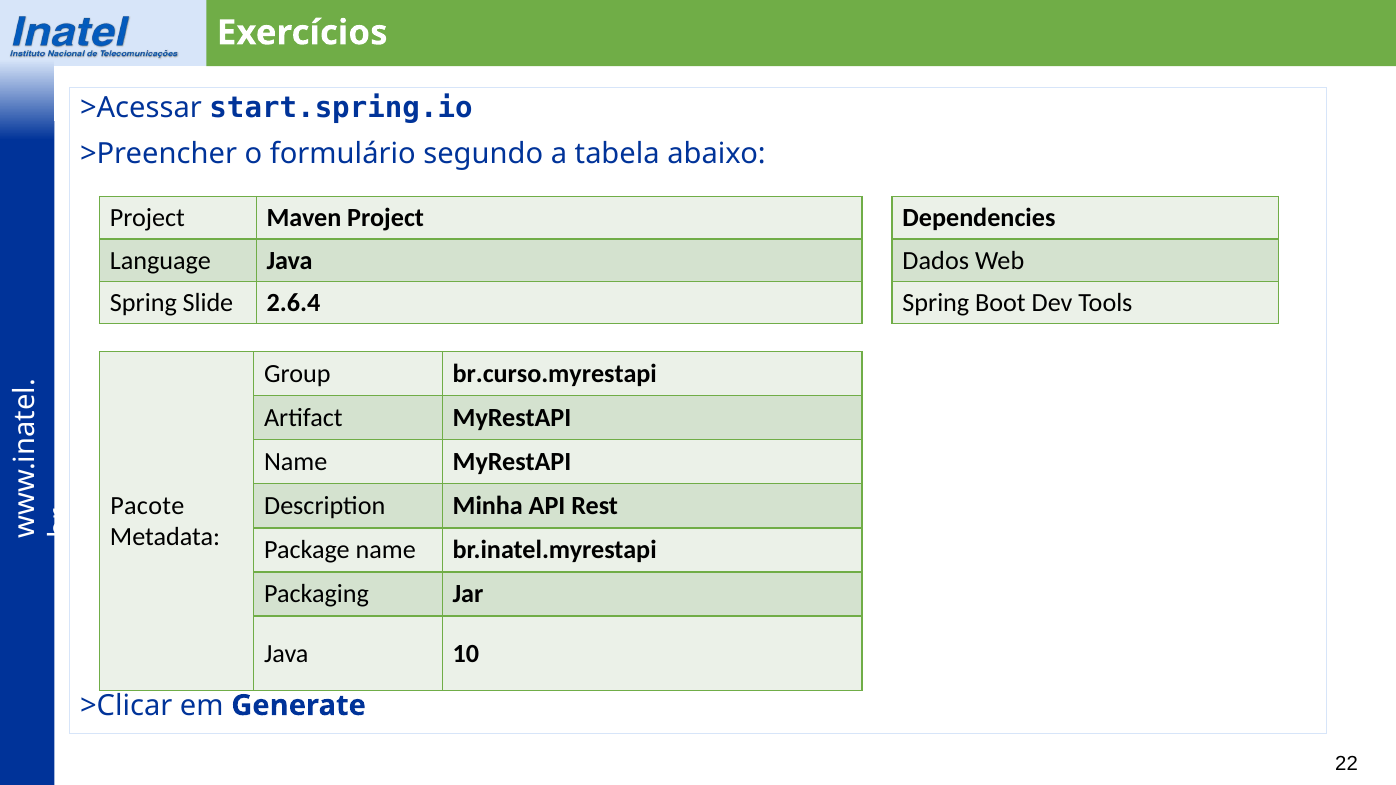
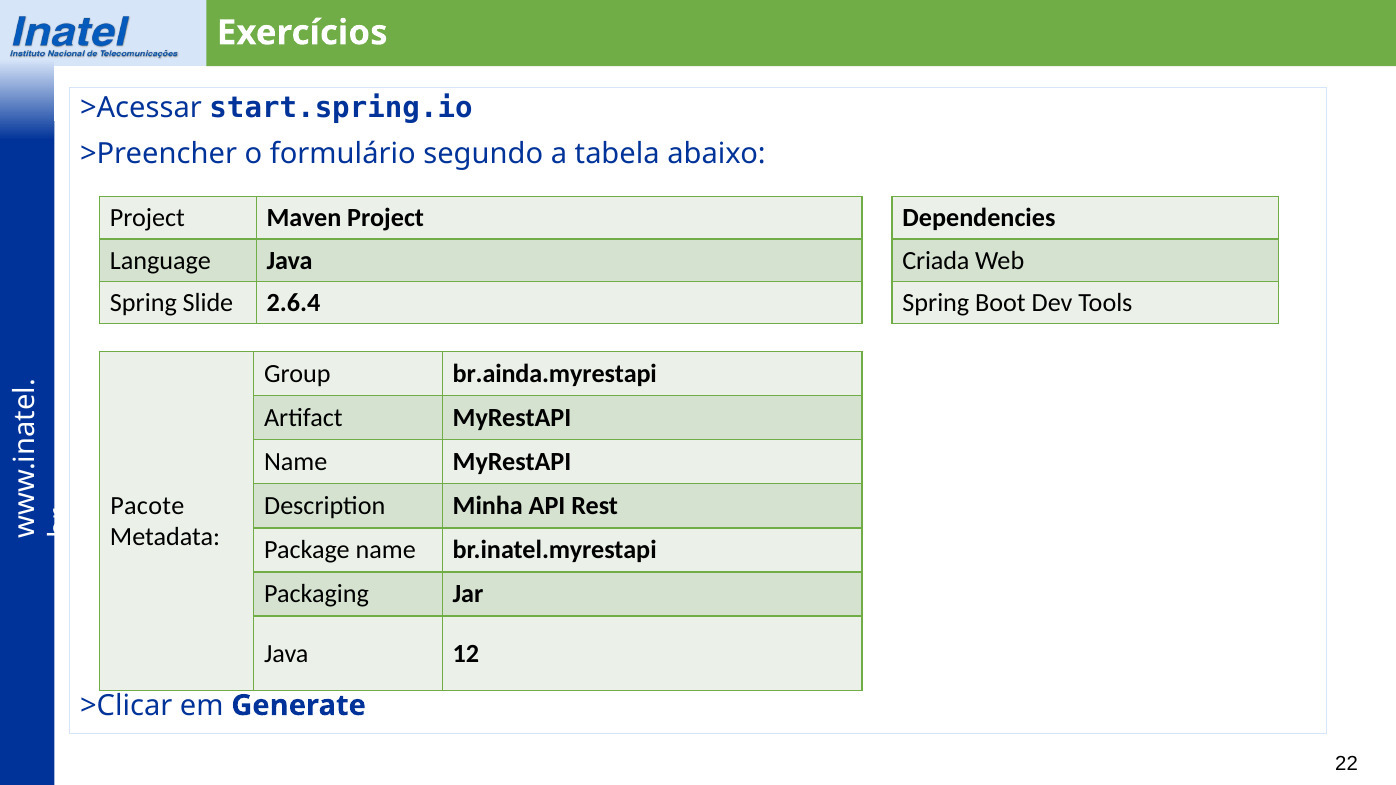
Dados: Dados -> Criada (936, 261)
br.curso.myrestapi: br.curso.myrestapi -> br.ainda.myrestapi (555, 374)
10: 10 -> 12 (466, 654)
